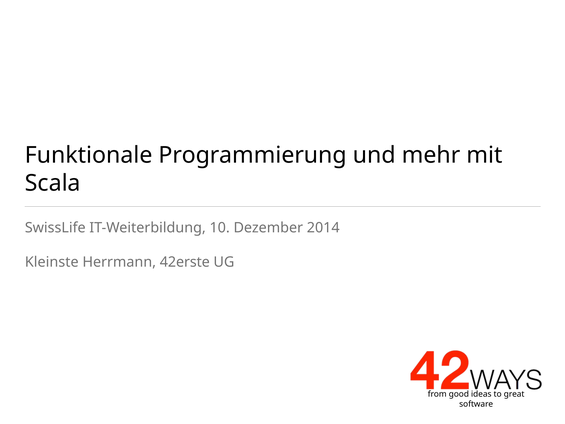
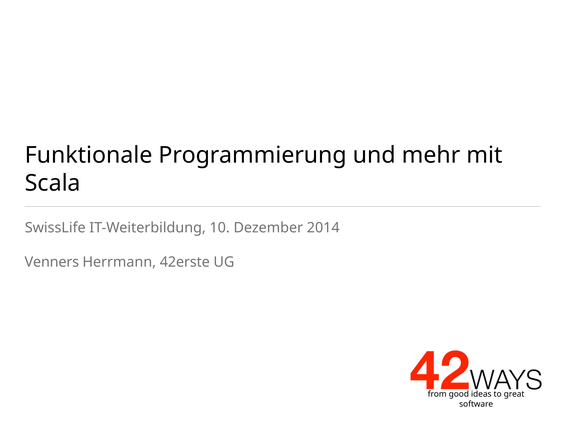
Kleinste: Kleinste -> Venners (52, 262)
